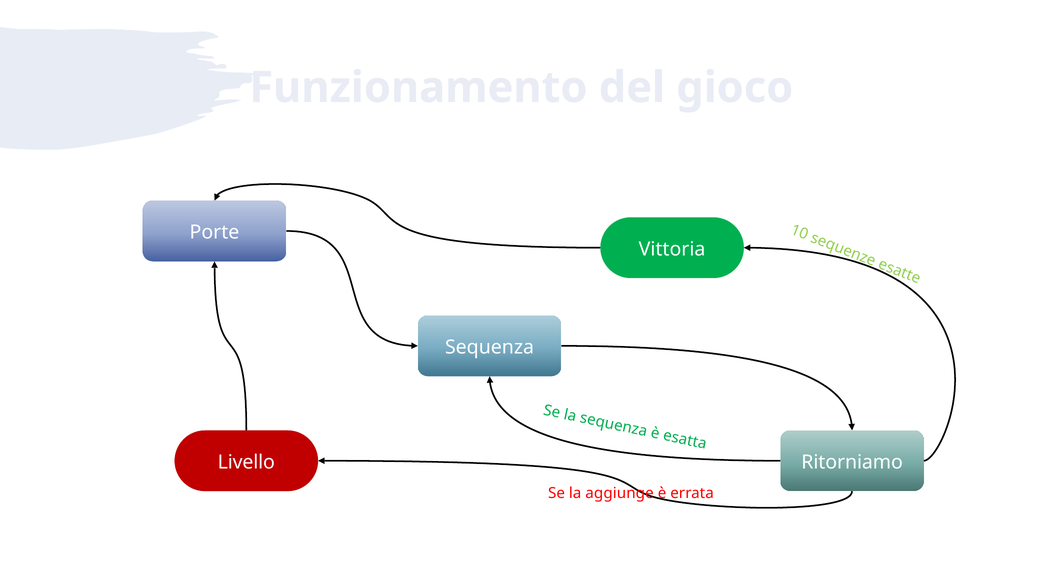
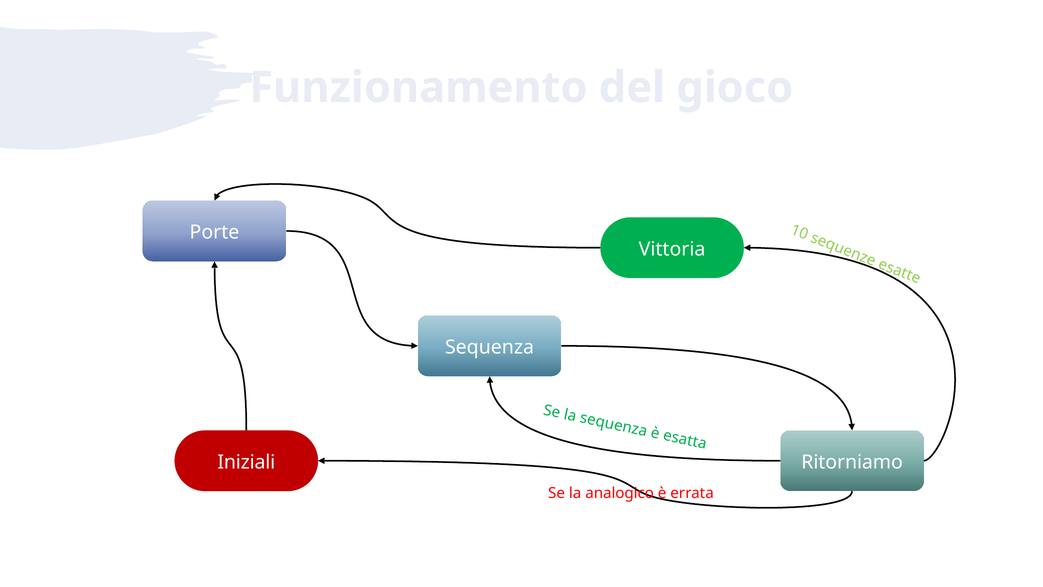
Livello: Livello -> Iniziali (246, 462)
aggiunge: aggiunge -> analogico (620, 493)
